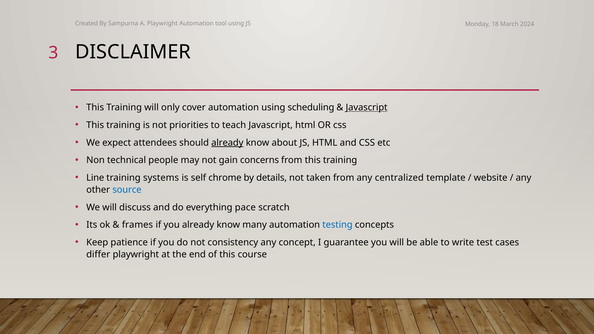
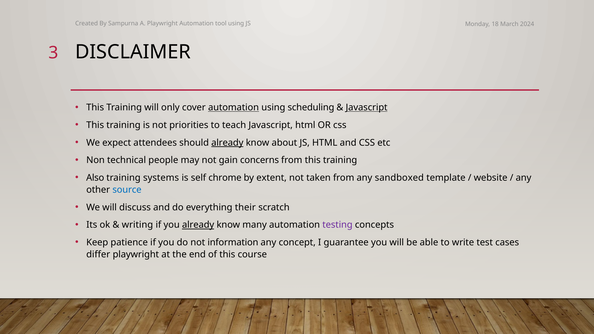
automation underline: none -> present (234, 108)
Line: Line -> Also (95, 178)
details: details -> extent (272, 178)
centralized: centralized -> sandboxed (399, 178)
pace: pace -> their (245, 207)
frames: frames -> writing (137, 225)
already underline: none -> present (198, 225)
testing colour: blue -> purple (337, 225)
consistency: consistency -> information (233, 243)
